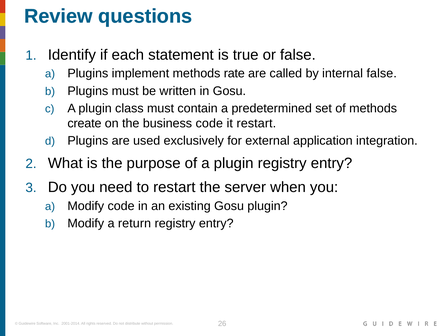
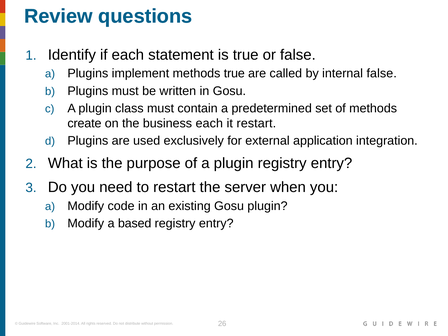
methods rate: rate -> true (234, 74)
business code: code -> each (209, 123)
return: return -> based (135, 223)
